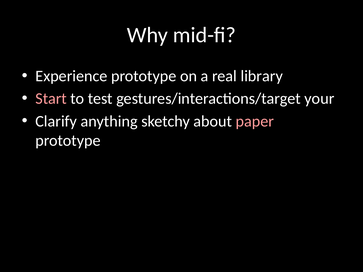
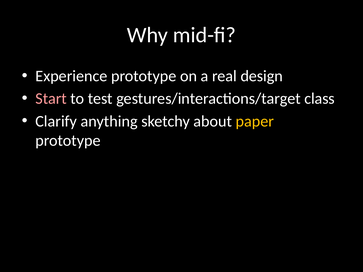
library: library -> design (262, 76)
your: your -> class (320, 99)
paper colour: pink -> yellow (255, 121)
